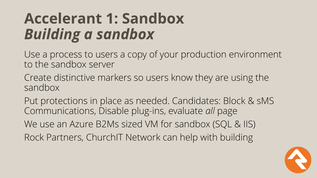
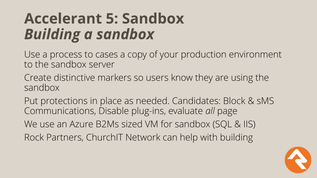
1: 1 -> 5 (112, 19)
to users: users -> cases (107, 55)
